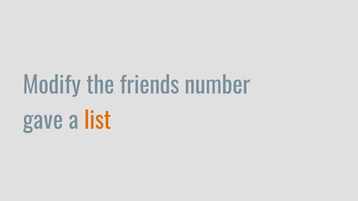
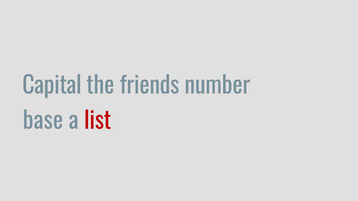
Modify: Modify -> Capital (52, 86)
gave: gave -> base (43, 121)
list colour: orange -> red (98, 121)
